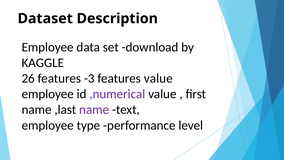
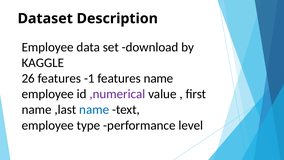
-3: -3 -> -1 (89, 78)
features value: value -> name (158, 78)
name colour: purple -> blue (94, 109)
